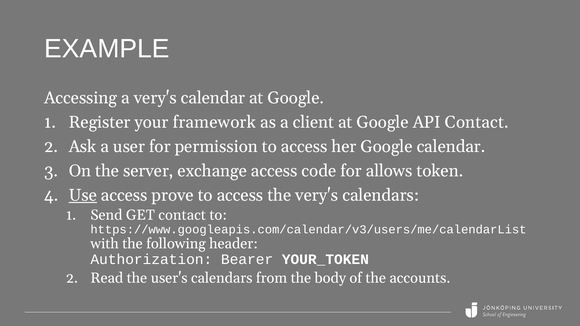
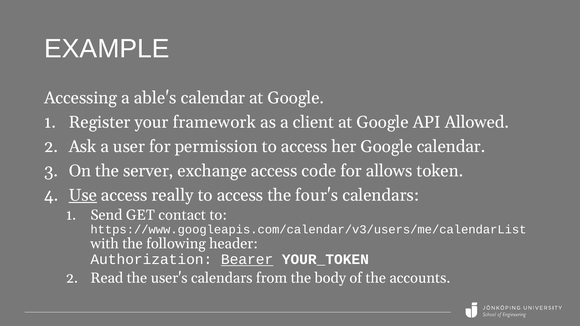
a very's: very's -> able's (155, 98)
API Contact: Contact -> Allowed (477, 122)
prove: prove -> really (173, 195)
the very's: very's -> four's (317, 195)
Bearer underline: none -> present (247, 260)
